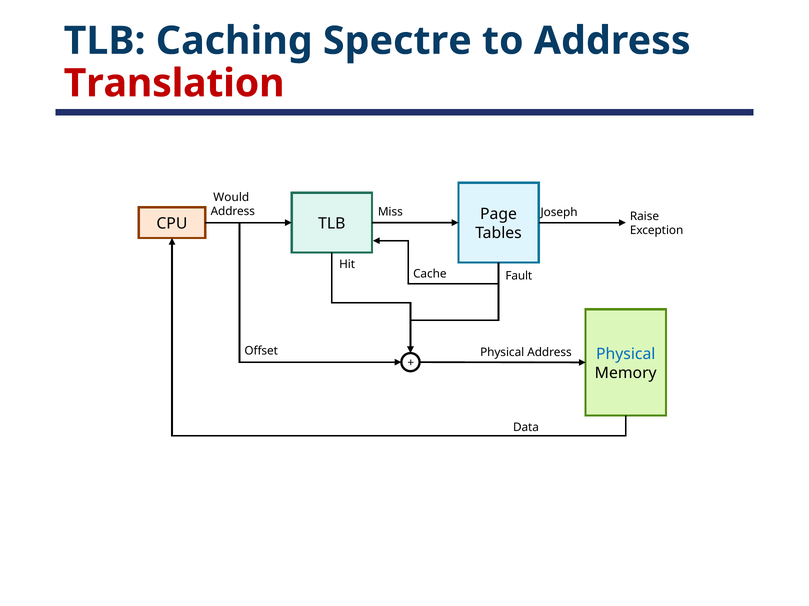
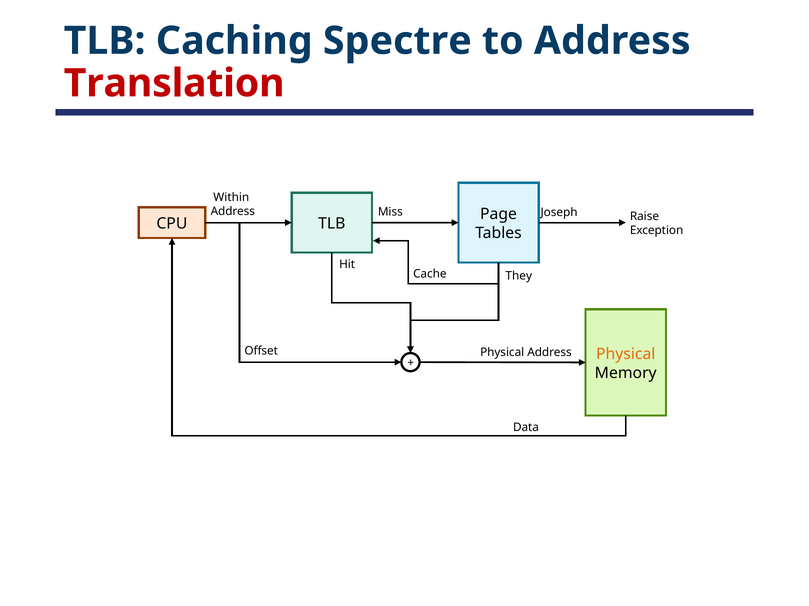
Would: Would -> Within (231, 198)
Fault: Fault -> They (519, 276)
Physical colour: blue -> orange (626, 354)
